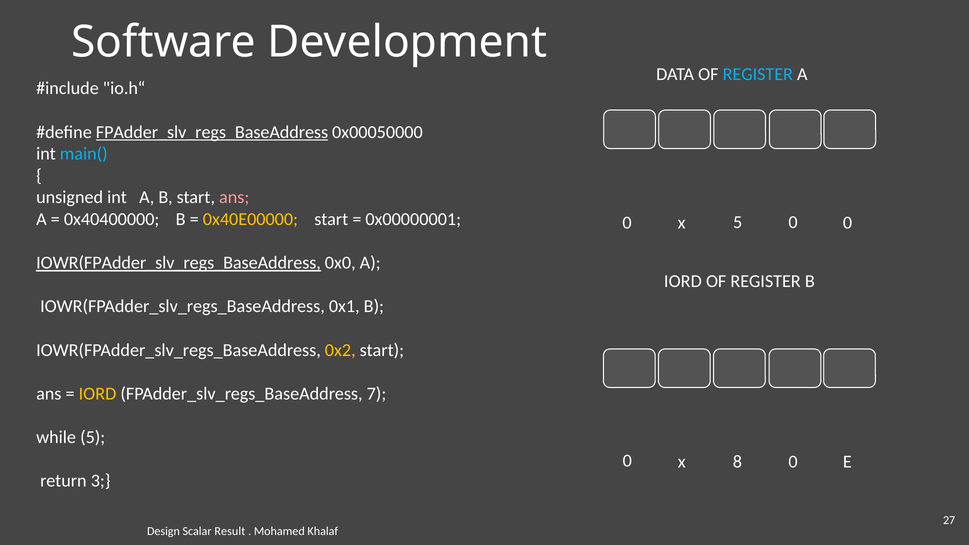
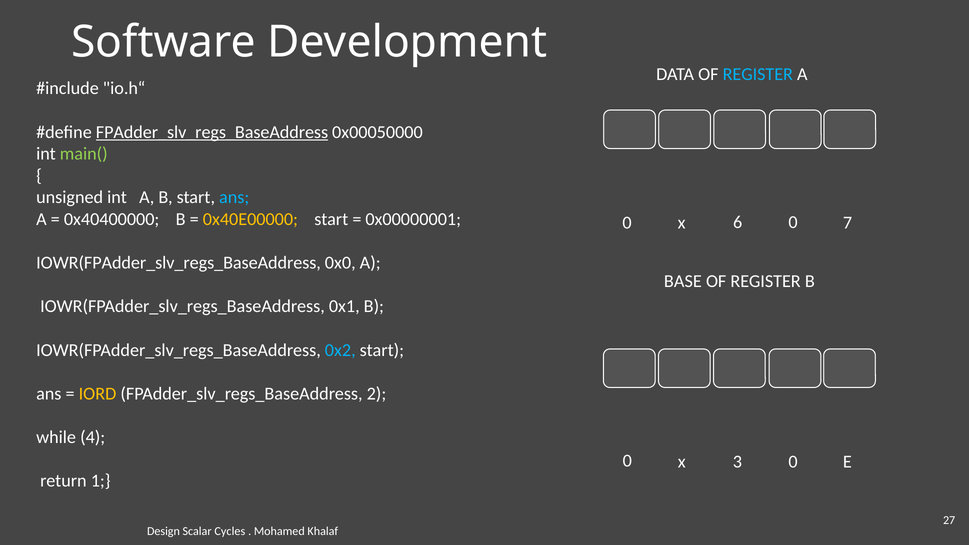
main( colour: light blue -> light green (84, 154)
ans colour: pink -> light blue (234, 198)
x 5: 5 -> 6 (738, 222)
0 0: 0 -> 7 (848, 223)
IOWR(FPAdder_slv_regs_BaseAddress underline: present -> none (179, 263)
IORD: IORD -> BASE (683, 281)
0x2 colour: yellow -> light blue (340, 350)
7: 7 -> 2 (376, 394)
while 5: 5 -> 4 (93, 437)
8: 8 -> 3 (737, 462)
3: 3 -> 1 (101, 481)
Result: Result -> Cycles (230, 531)
